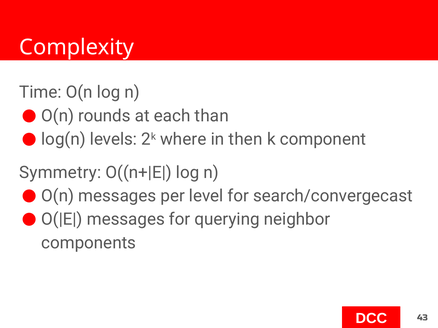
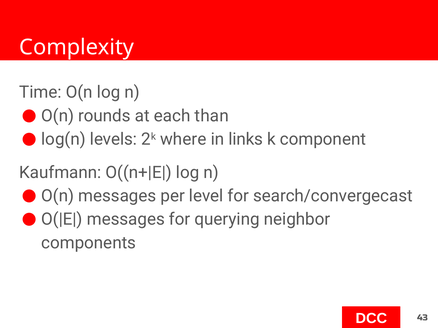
then: then -> links (246, 139)
Symmetry: Symmetry -> Kaufmann (60, 173)
